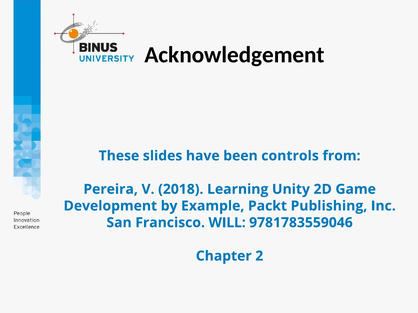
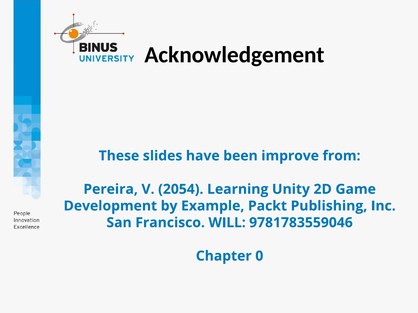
controls: controls -> improve (290, 156)
2018: 2018 -> 2054 (181, 190)
2: 2 -> 0 (259, 256)
